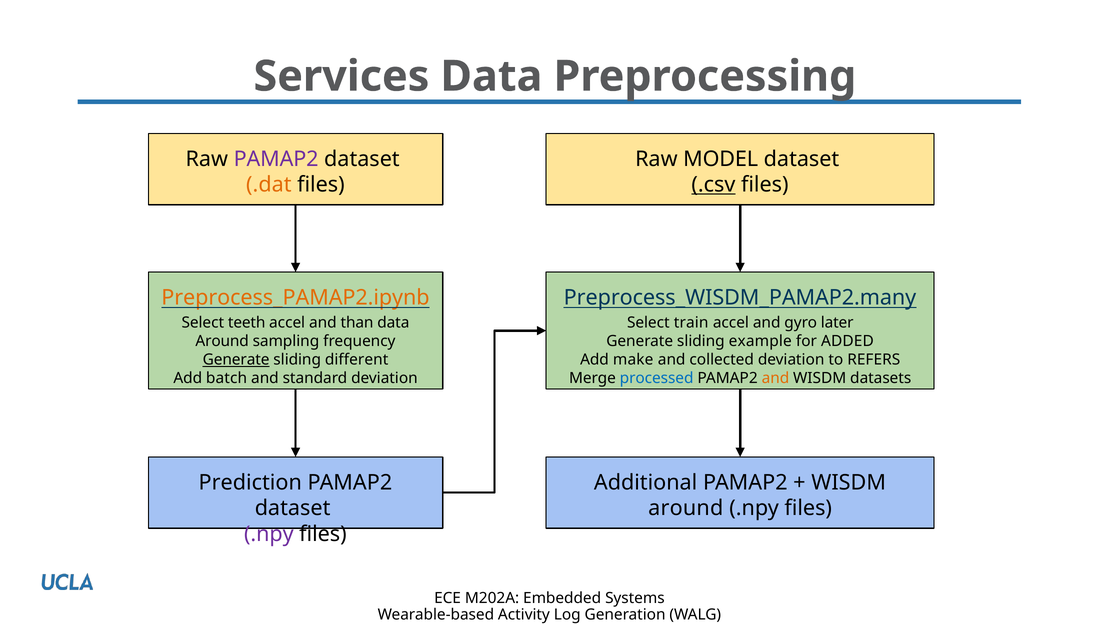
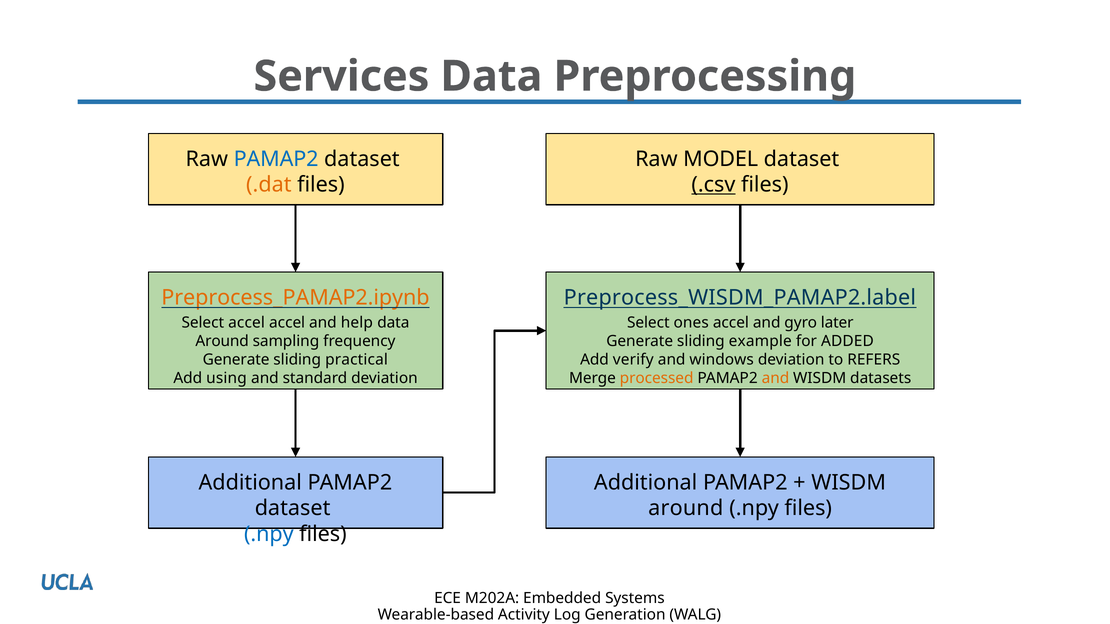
PAMAP2 colour: purple -> blue (276, 159)
Preprocess_WISDM_PAMAP2.many: Preprocess_WISDM_PAMAP2.many -> Preprocess_WISDM_PAMAP2.label (740, 298)
Select teeth: teeth -> accel (247, 323)
than: than -> help (357, 323)
train: train -> ones (691, 323)
Generate underline: present -> none (236, 360)
different: different -> practical (357, 360)
make: make -> verify (633, 360)
collected: collected -> windows (722, 360)
batch: batch -> using (226, 379)
processed colour: blue -> orange (657, 379)
Prediction: Prediction -> Additional (250, 483)
.npy colour: purple -> blue (269, 535)
